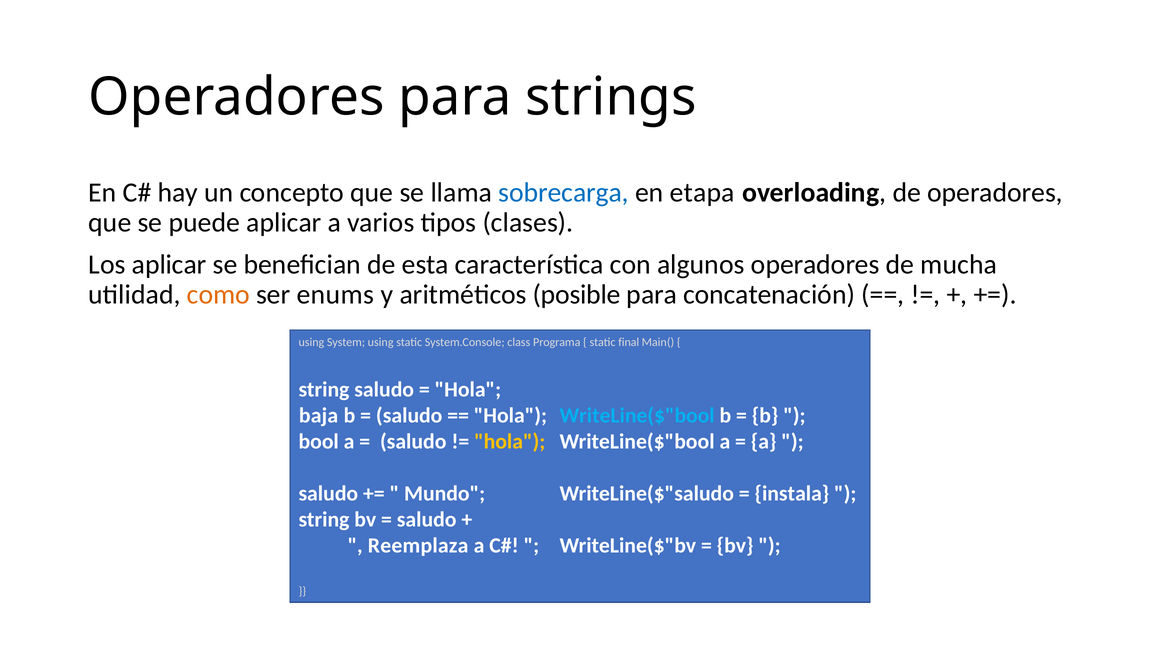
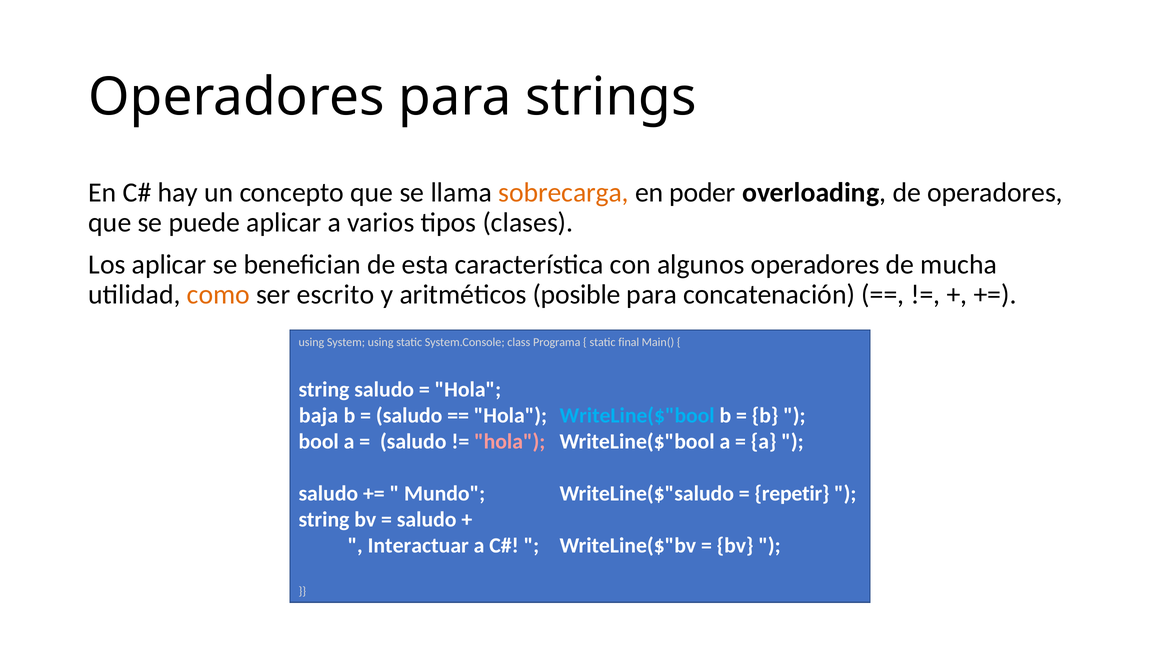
sobrecarga colour: blue -> orange (564, 193)
etapa: etapa -> poder (702, 193)
enums: enums -> escrito (335, 295)
hola colour: yellow -> pink (510, 442)
instala: instala -> repetir (792, 494)
Reemplaza: Reemplaza -> Interactuar (418, 546)
